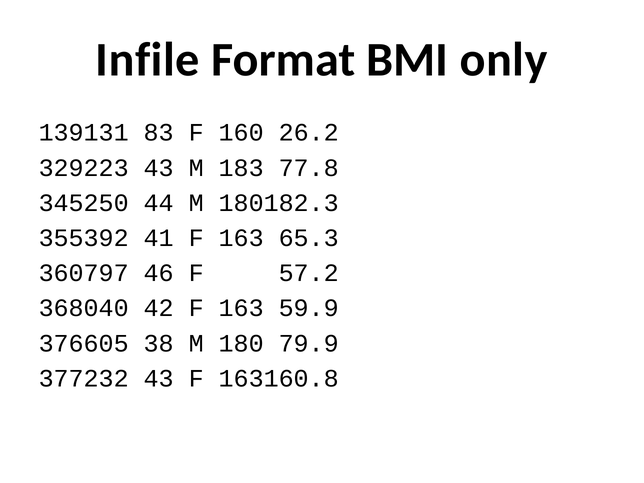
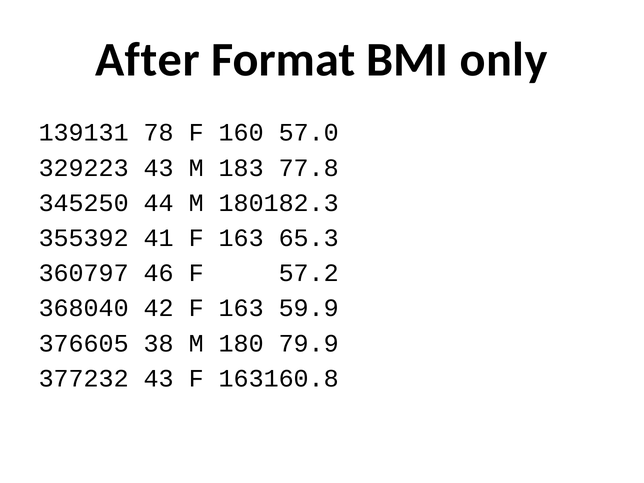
Infile: Infile -> After (148, 60)
83: 83 -> 78 (159, 133)
26.2: 26.2 -> 57.0 (309, 133)
